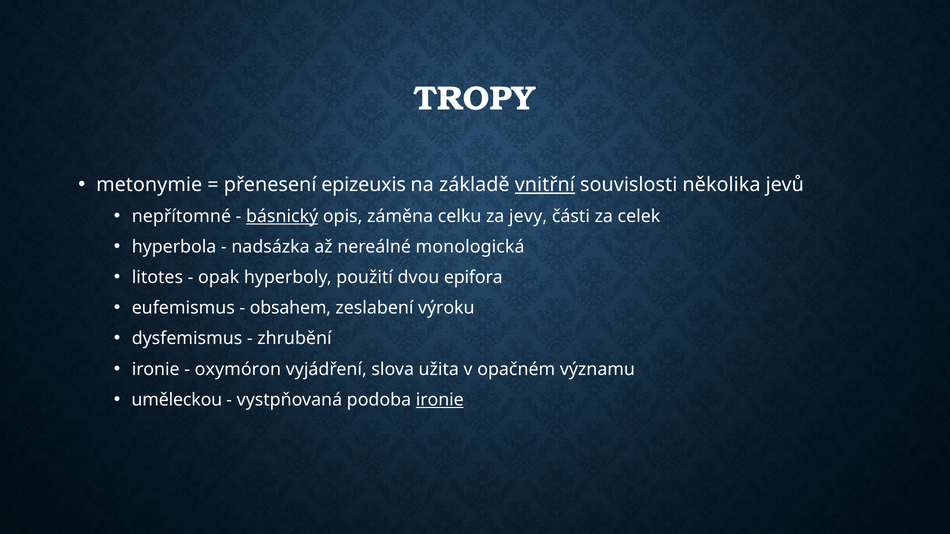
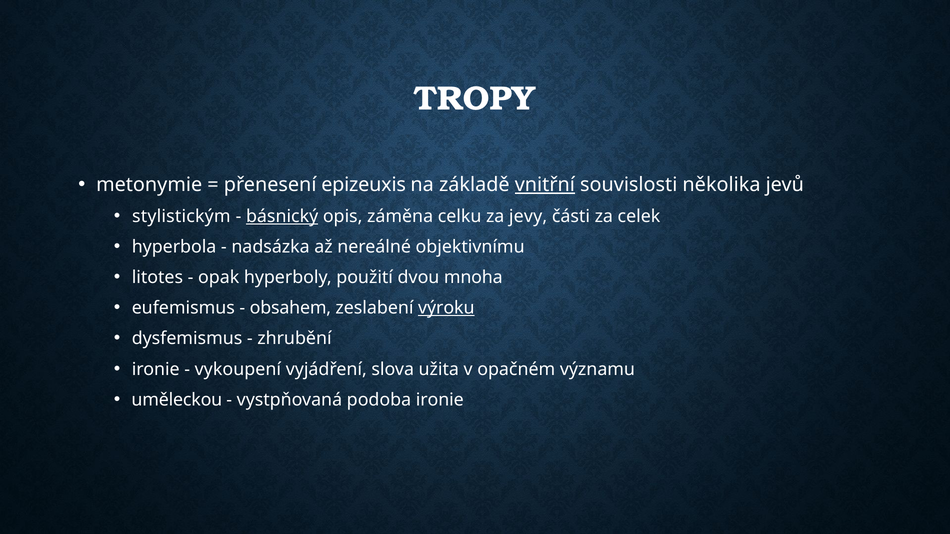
nepřítomné: nepřítomné -> stylistickým (181, 217)
monologická: monologická -> objektivnímu (470, 247)
epifora: epifora -> mnoha (473, 278)
výroku underline: none -> present (446, 308)
oxymóron: oxymóron -> vykoupení (238, 369)
ironie underline: present -> none (440, 400)
